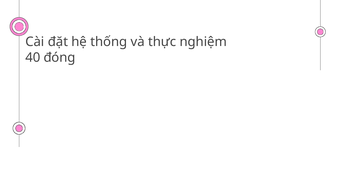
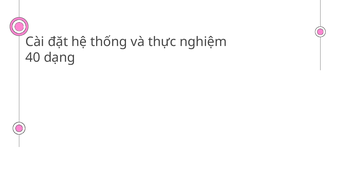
đóng: đóng -> dạng (59, 58)
